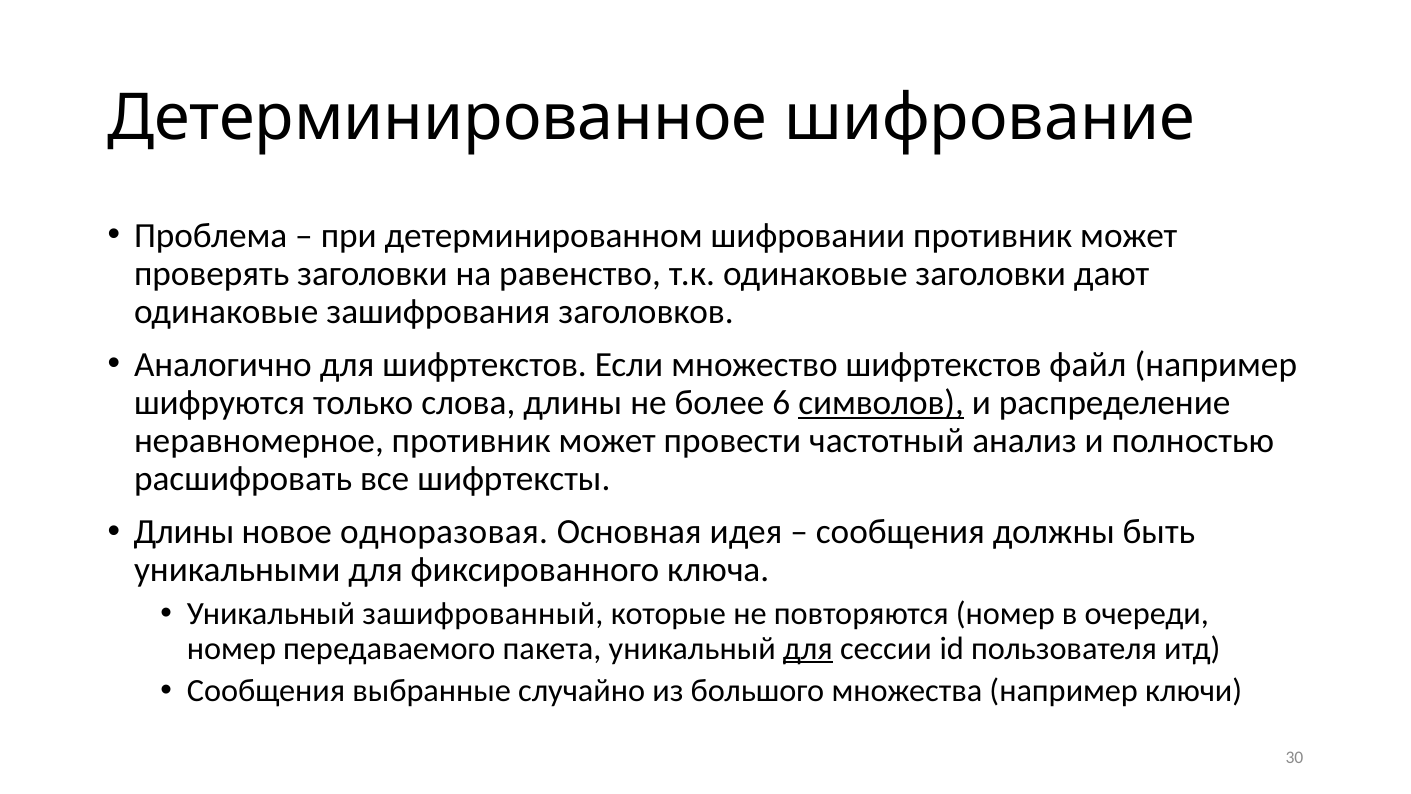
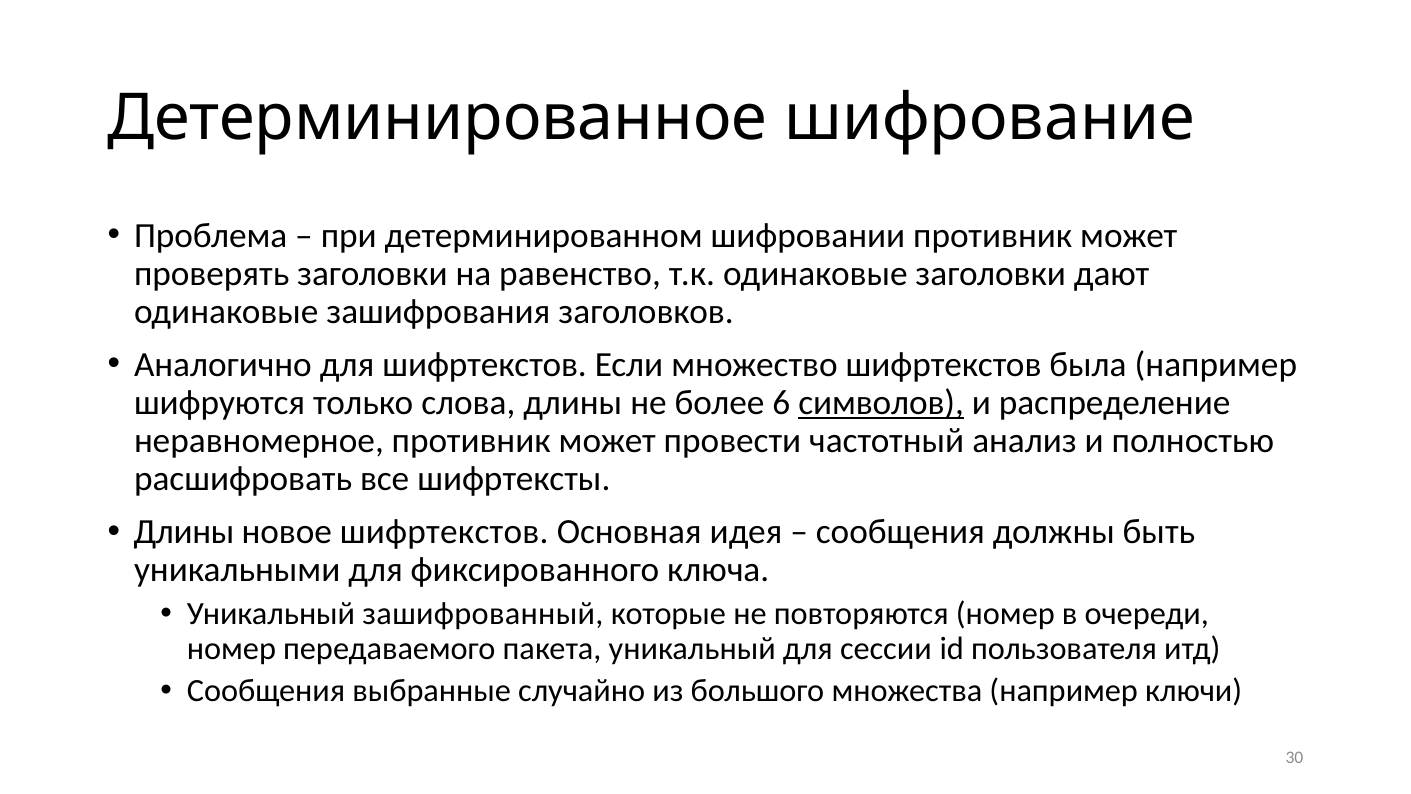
файл: файл -> была (1088, 364)
новое одноразовая: одноразовая -> шифртекстов (444, 531)
для underline: present -> none (808, 648)
